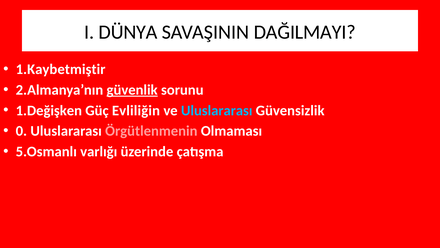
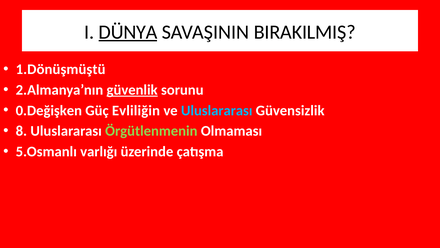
DÜNYA underline: none -> present (128, 32)
DAĞILMAYI: DAĞILMAYI -> BIRAKILMIŞ (305, 32)
1.Kaybetmiştir: 1.Kaybetmiştir -> 1.Dönüşmüştü (61, 69)
1.Değişken: 1.Değişken -> 0.Değişken (49, 110)
0: 0 -> 8 (21, 131)
Örgütlenmenin colour: pink -> light green (151, 131)
